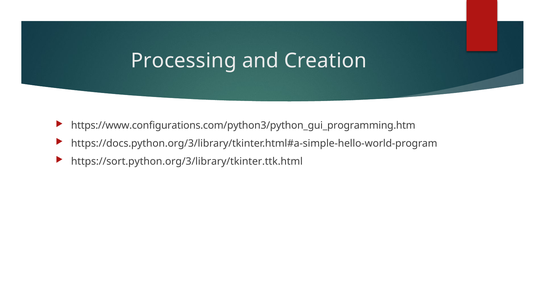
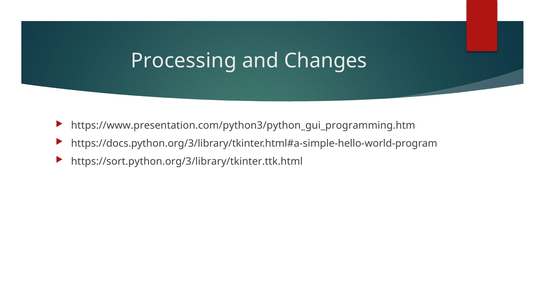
Creation: Creation -> Changes (326, 61)
https://www.configurations.com/python3/python_gui_programming.htm: https://www.configurations.com/python3/python_gui_programming.htm -> https://www.presentation.com/python3/python_gui_programming.htm (243, 125)
